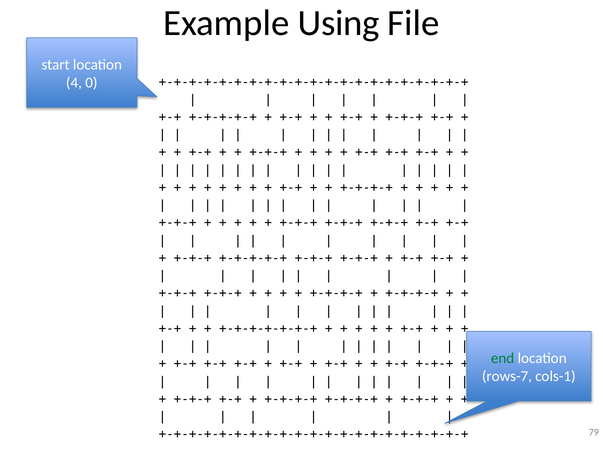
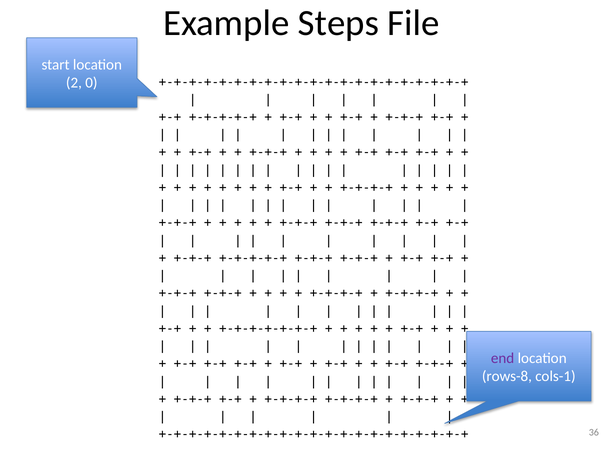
Using: Using -> Steps (338, 23)
4: 4 -> 2 (74, 83)
end colour: green -> purple (503, 358)
rows-7: rows-7 -> rows-8 (507, 376)
79: 79 -> 36 (594, 432)
